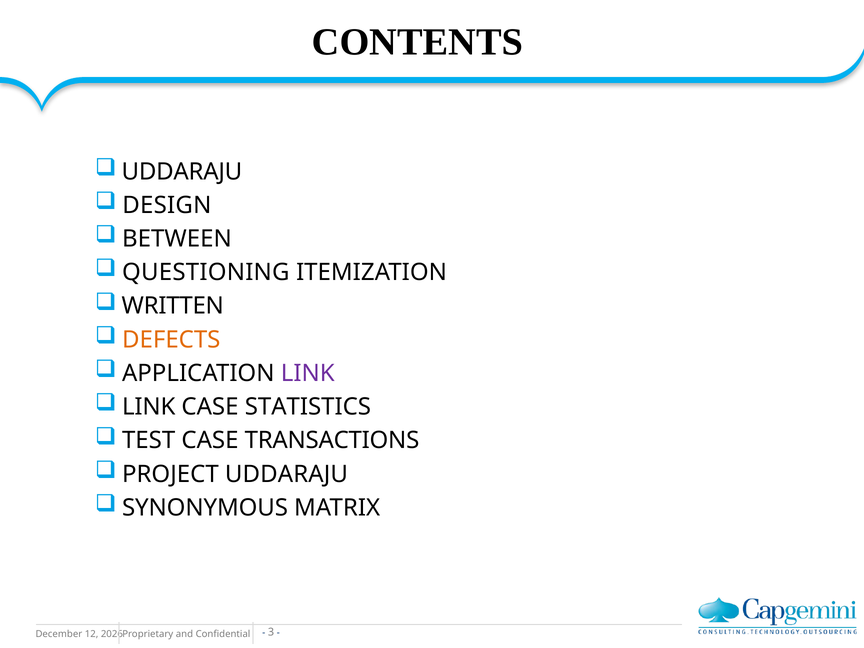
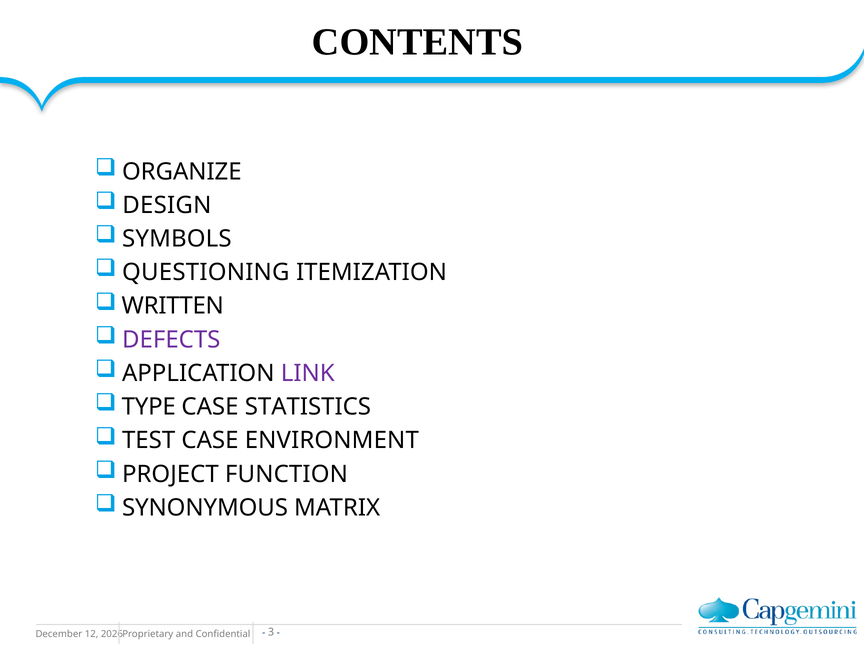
UDDARAJU: UDDARAJU -> ORGANIZE (182, 172)
BETWEEN: BETWEEN -> SYMBOLS (177, 239)
DEFECTS colour: orange -> purple (171, 340)
LINK: LINK -> TYPE (149, 407)
TRANSACTIONS: TRANSACTIONS -> ENVIRONMENT (332, 440)
PROJECT UDDARAJU: UDDARAJU -> FUNCTION (286, 474)
